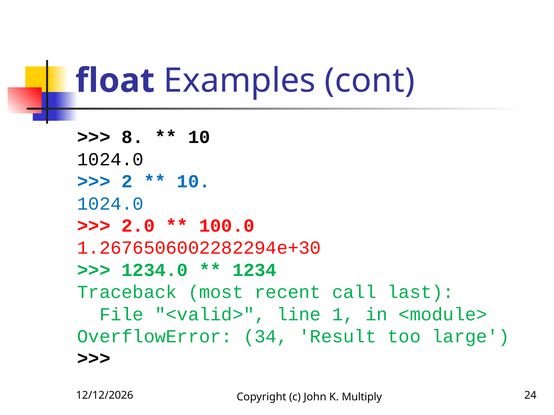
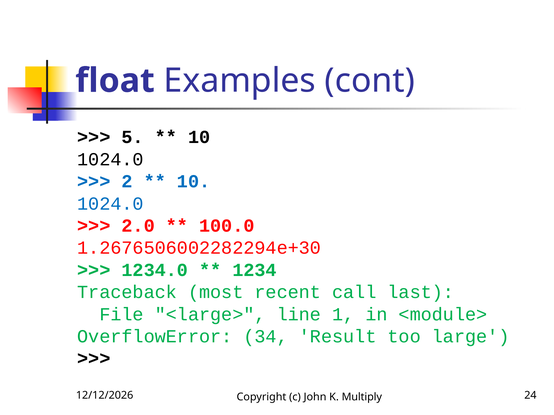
8: 8 -> 5 (133, 137)
<valid>: <valid> -> <large> (210, 315)
